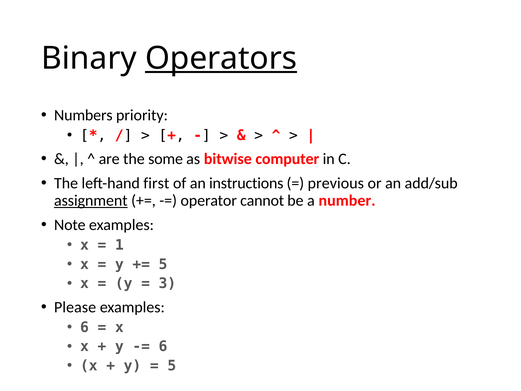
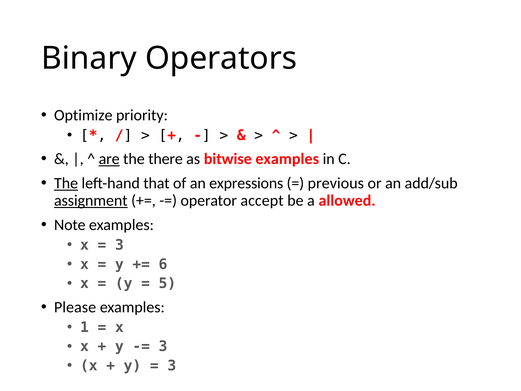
Operators underline: present -> none (221, 58)
Numbers: Numbers -> Optimize (83, 115)
are underline: none -> present (109, 159)
some: some -> there (166, 159)
bitwise computer: computer -> examples (287, 159)
The underline: none -> present (66, 183)
first: first -> that (156, 183)
instructions: instructions -> expressions (246, 183)
cannot: cannot -> accept (262, 200)
number: number -> allowed (347, 200)
1: 1 -> 3 (119, 245)
5: 5 -> 6 (163, 264)
3: 3 -> 5 (167, 283)
6: 6 -> 1 (84, 327)
6: 6 -> 3 (163, 346)
5: 5 -> 3 (172, 366)
